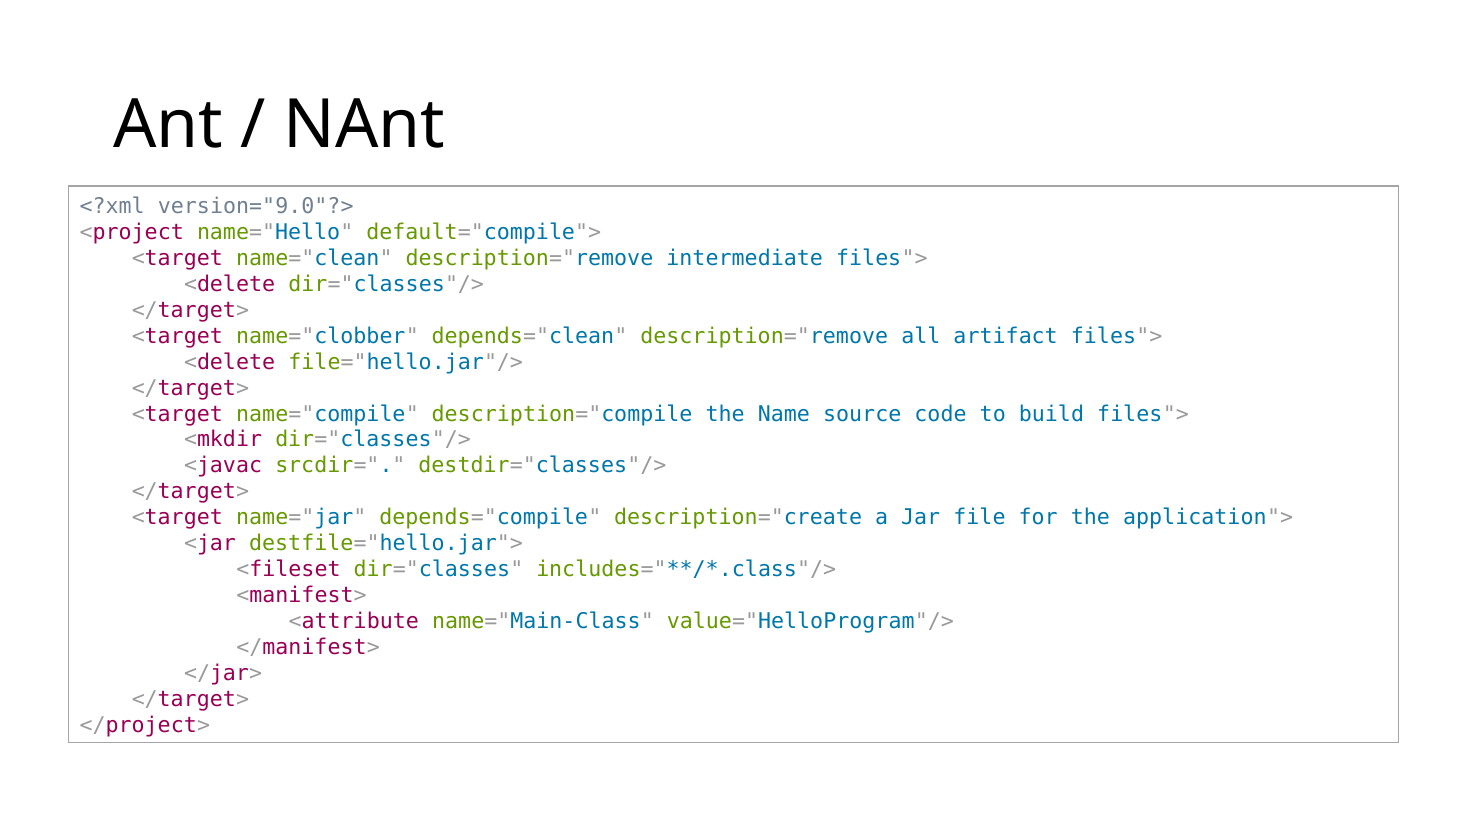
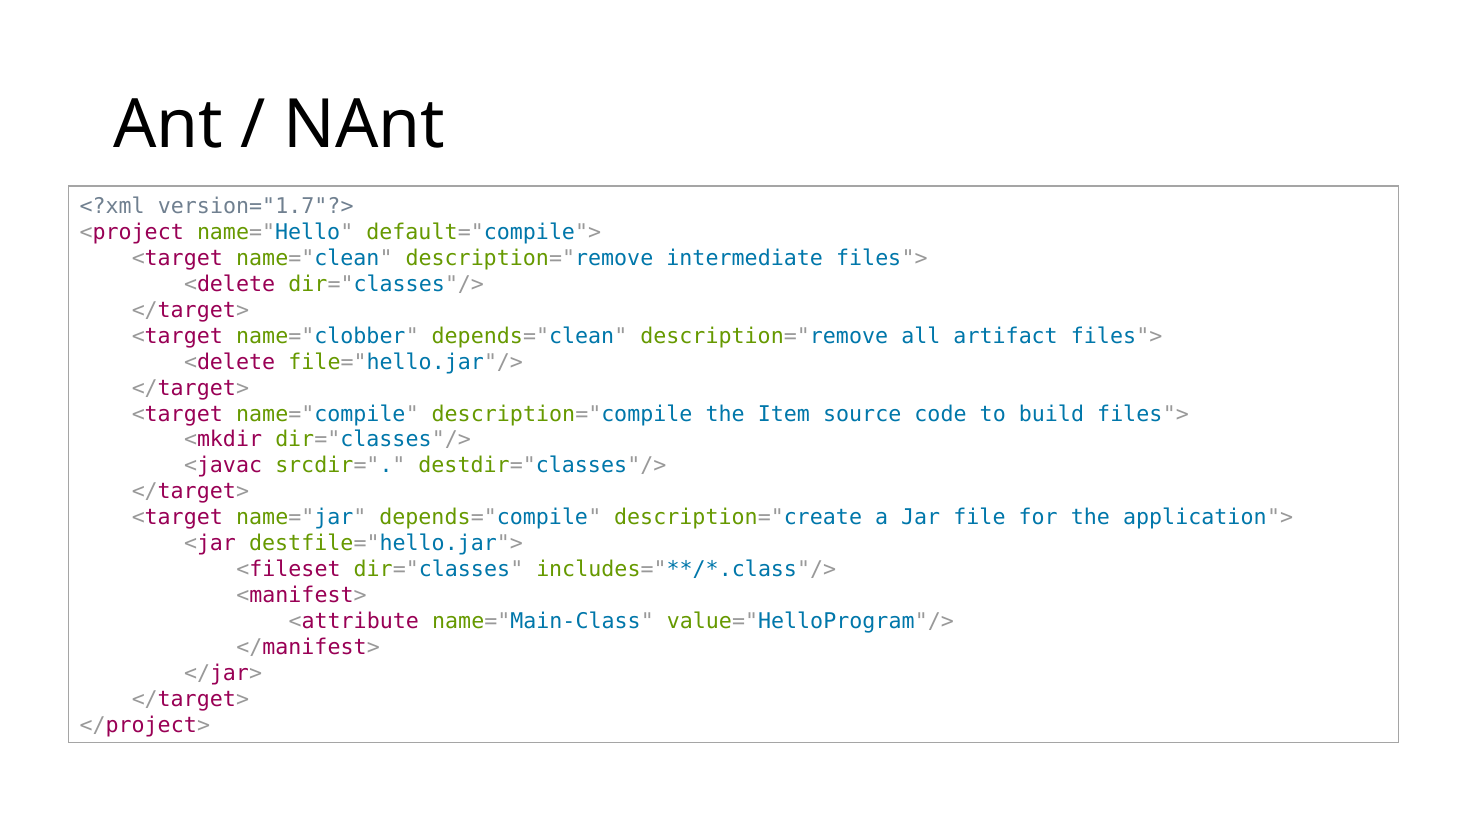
version="9.0"?>: version="9.0"?> -> version="1.7"?> (256, 206)
Name: Name -> Item (784, 414)
